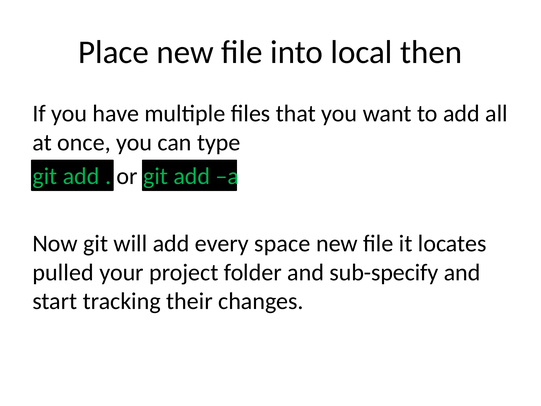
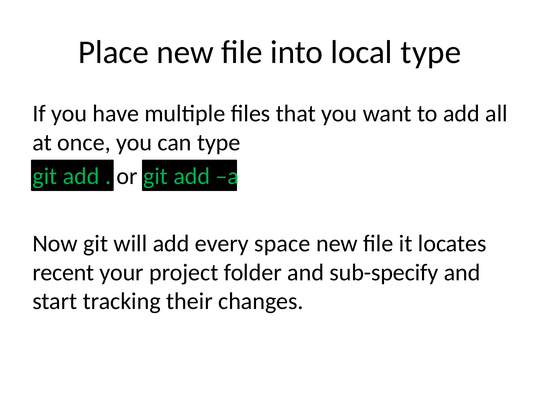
local then: then -> type (431, 52)
pulled: pulled -> recent (63, 272)
